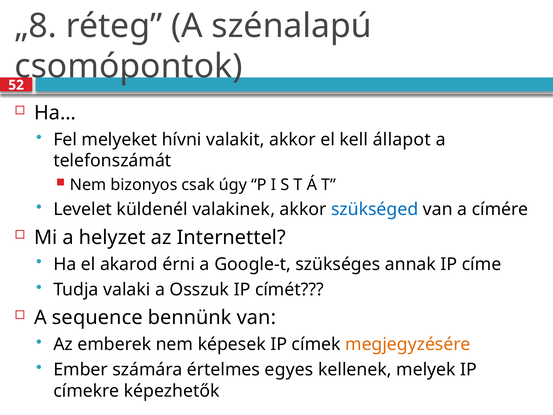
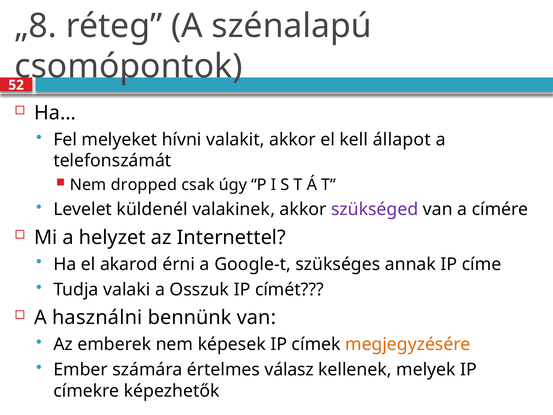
bizonyos: bizonyos -> dropped (144, 185)
szükséged colour: blue -> purple (375, 209)
sequence: sequence -> használni (97, 318)
egyes: egyes -> válasz (289, 370)
